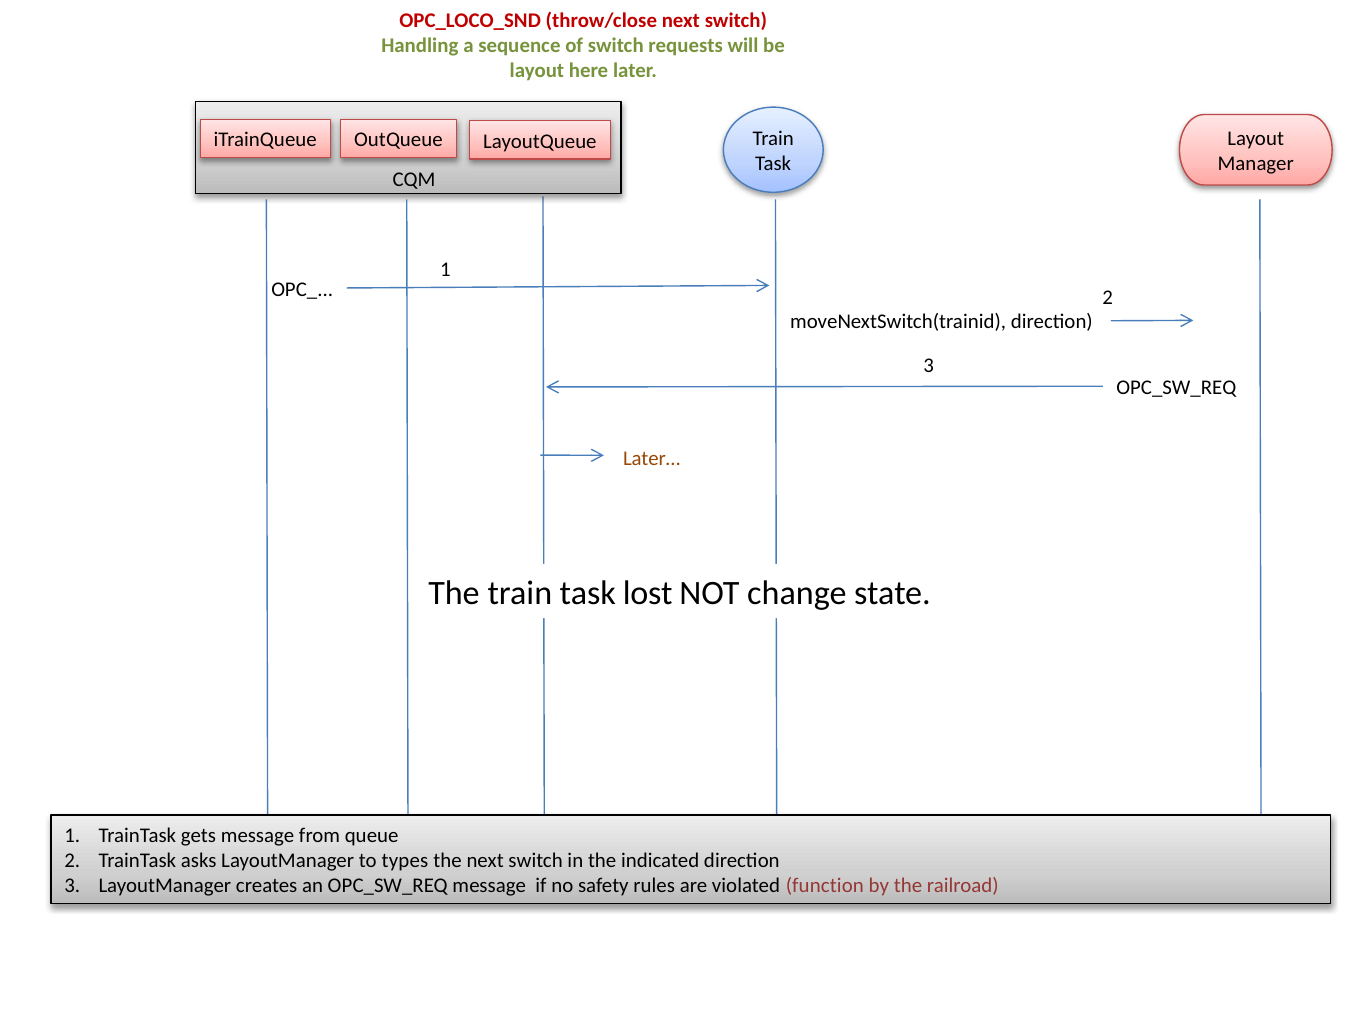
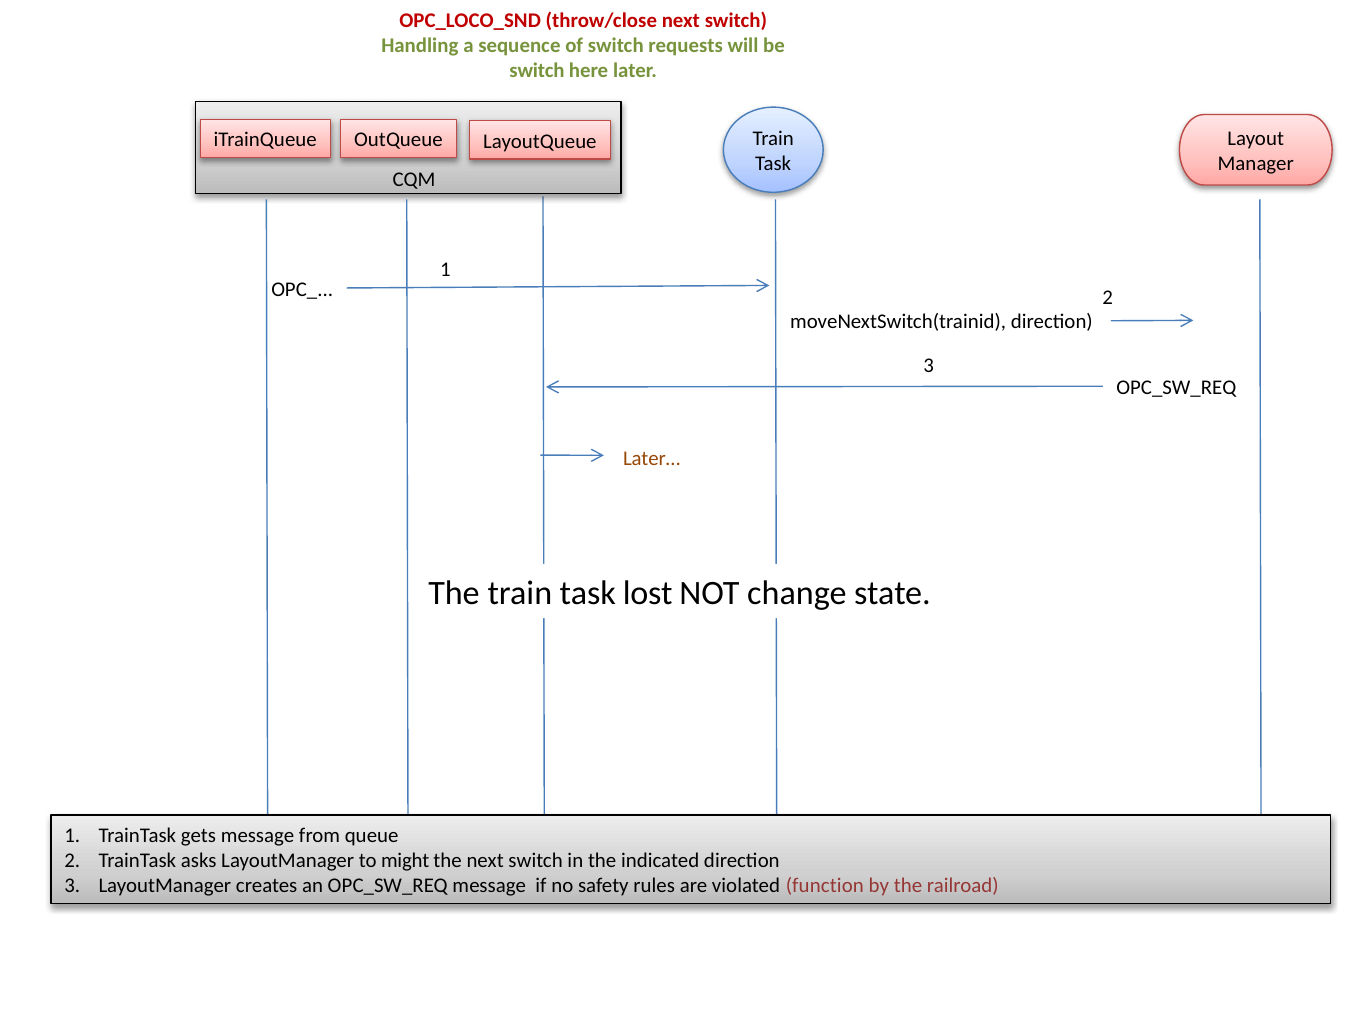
layout: layout -> switch (537, 71)
types: types -> might (405, 860)
